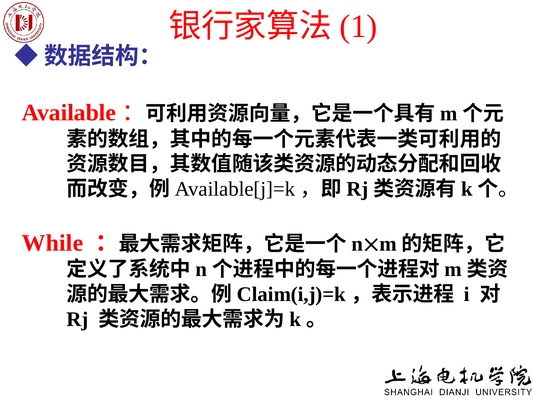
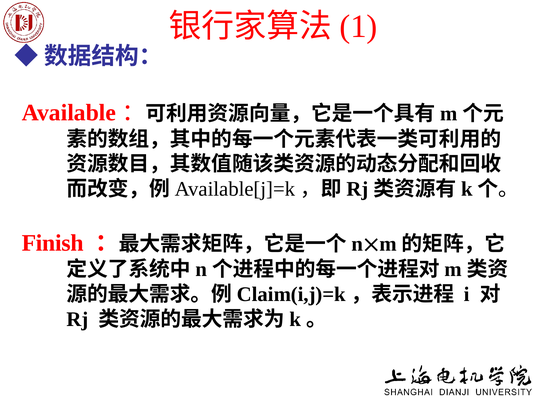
While: While -> Finish (53, 243)
